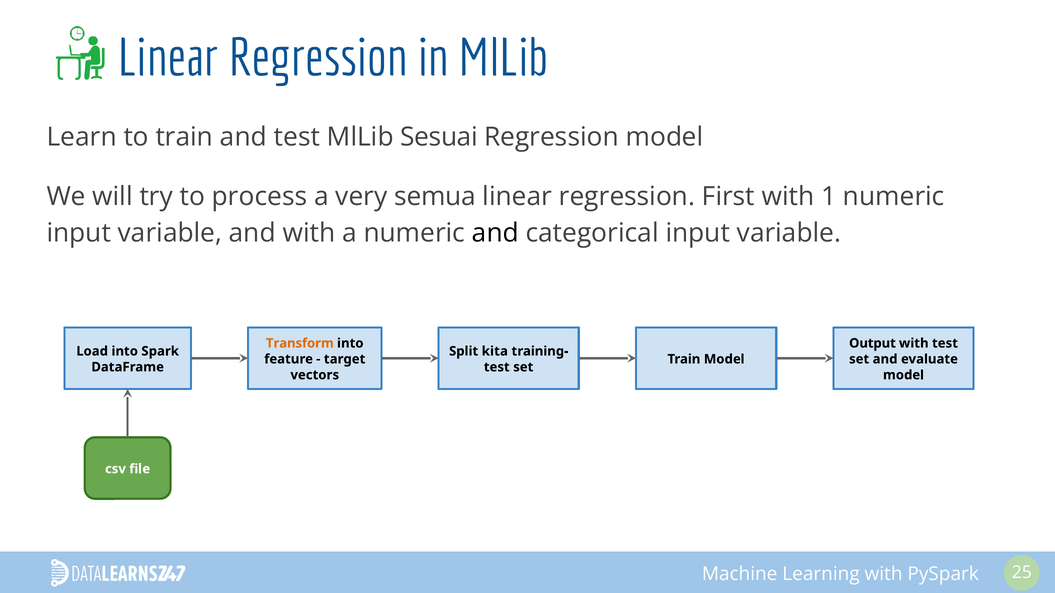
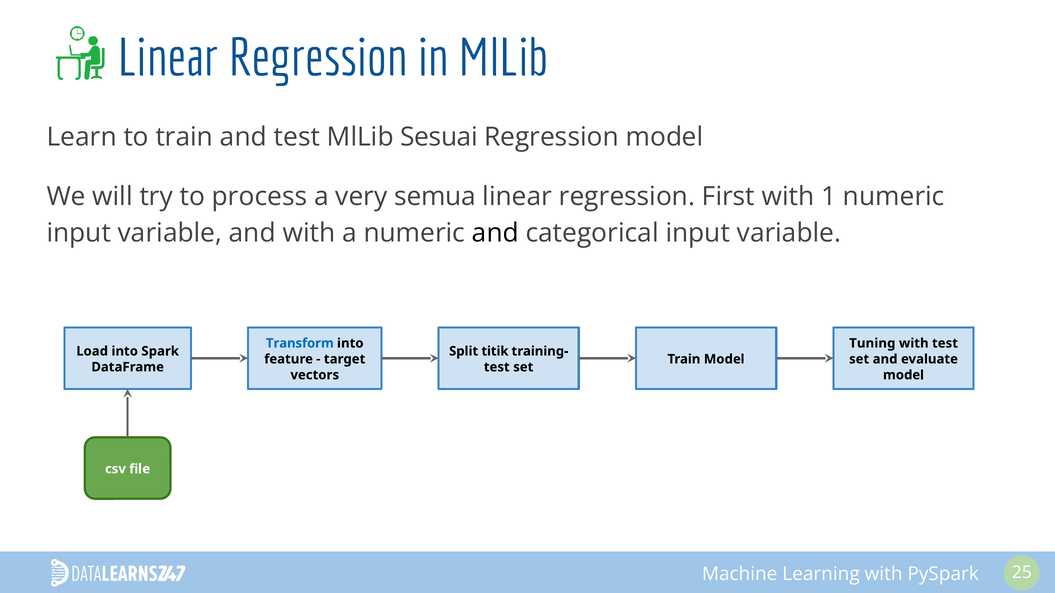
Transform colour: orange -> blue (300, 344)
Output: Output -> Tuning (872, 344)
kita: kita -> titik (495, 351)
